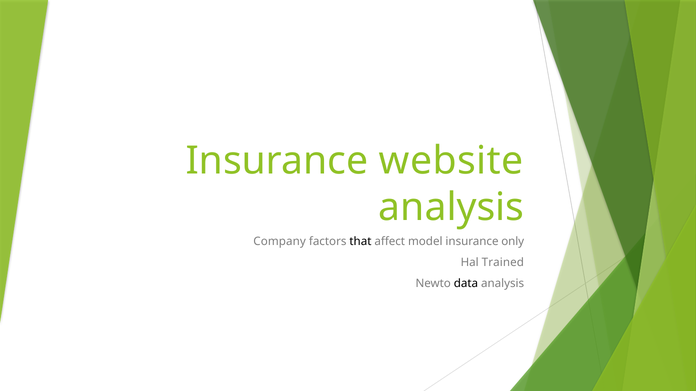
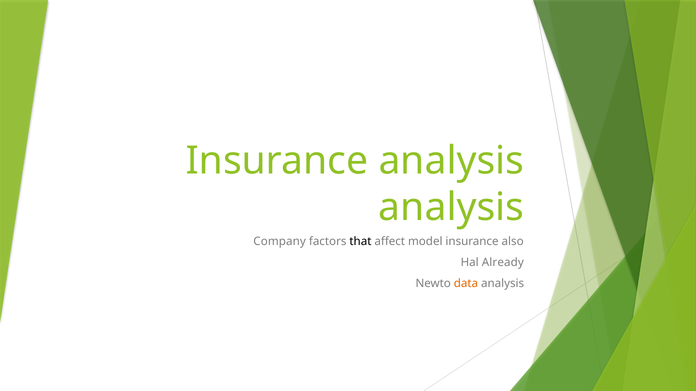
Insurance website: website -> analysis (451, 161)
only: only -> also (513, 242)
Trained: Trained -> Already (503, 263)
data colour: black -> orange (466, 284)
